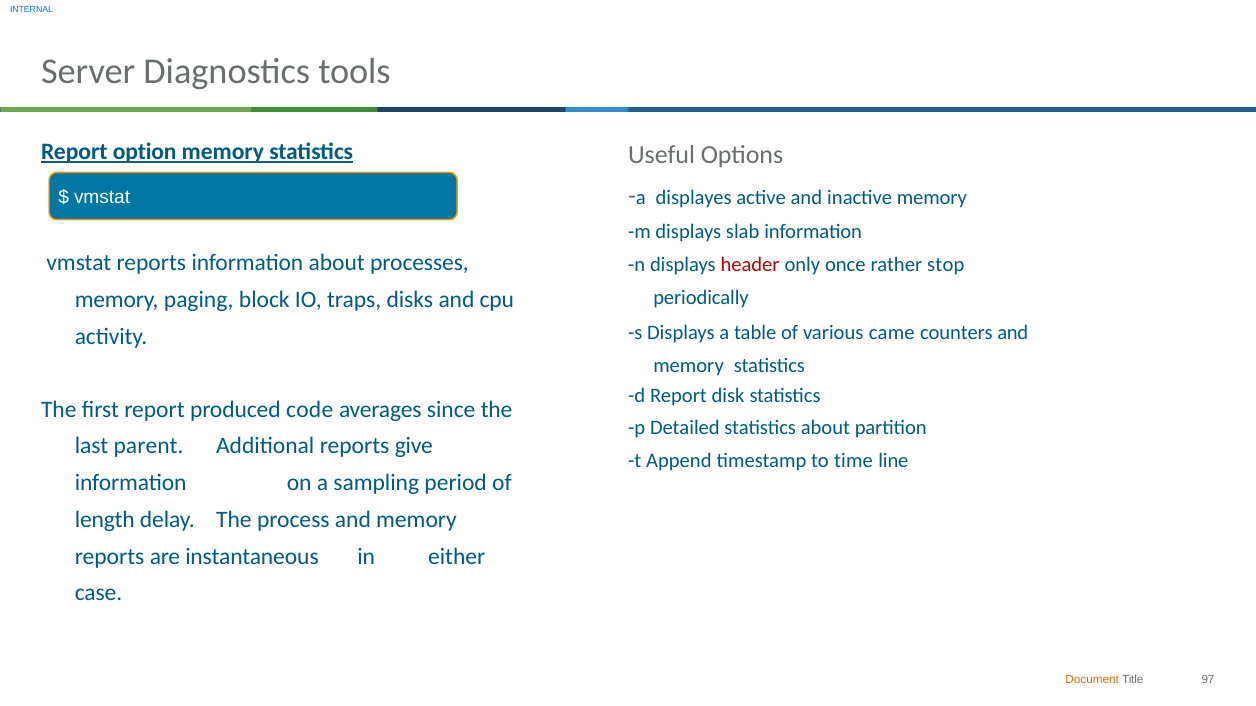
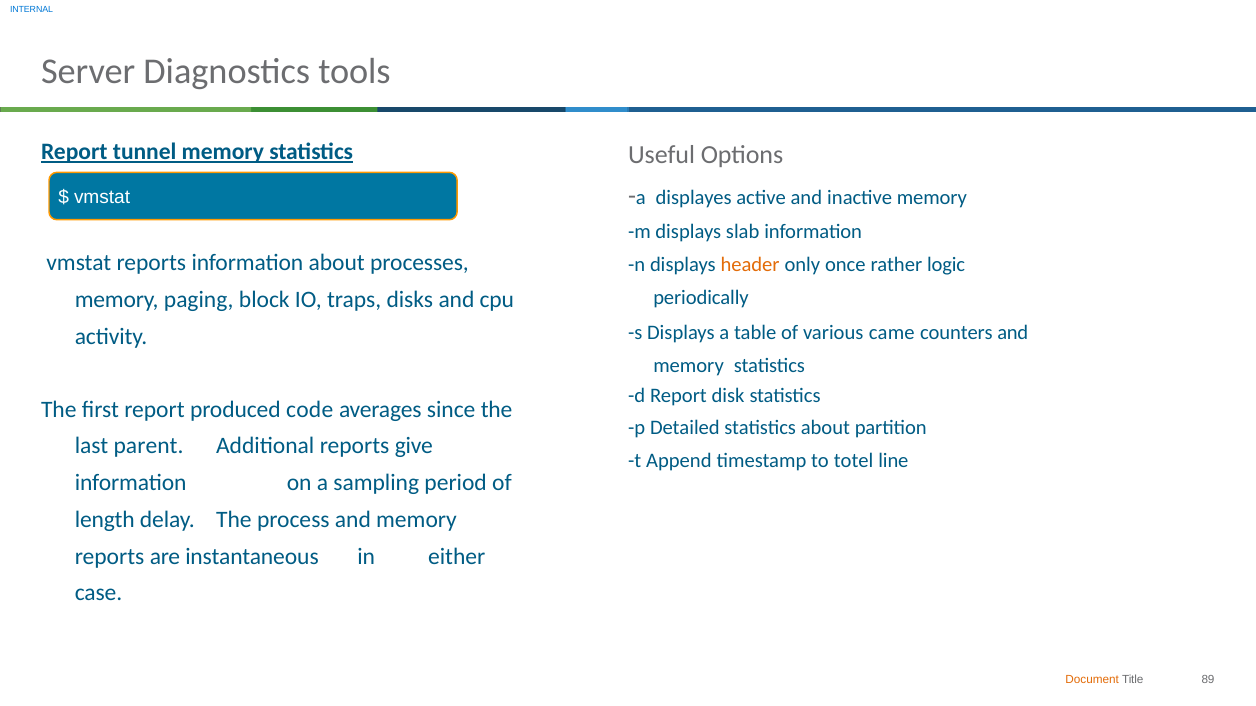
option: option -> tunnel (145, 152)
header colour: red -> orange (750, 265)
stop: stop -> logic (946, 265)
time: time -> totel (854, 461)
97: 97 -> 89 (1208, 680)
